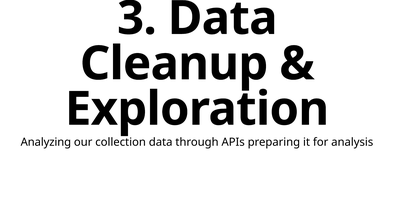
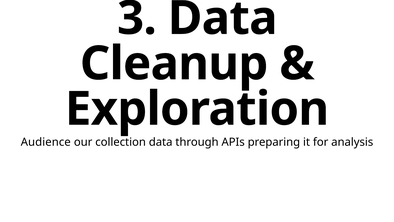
Analyzing: Analyzing -> Audience (46, 142)
